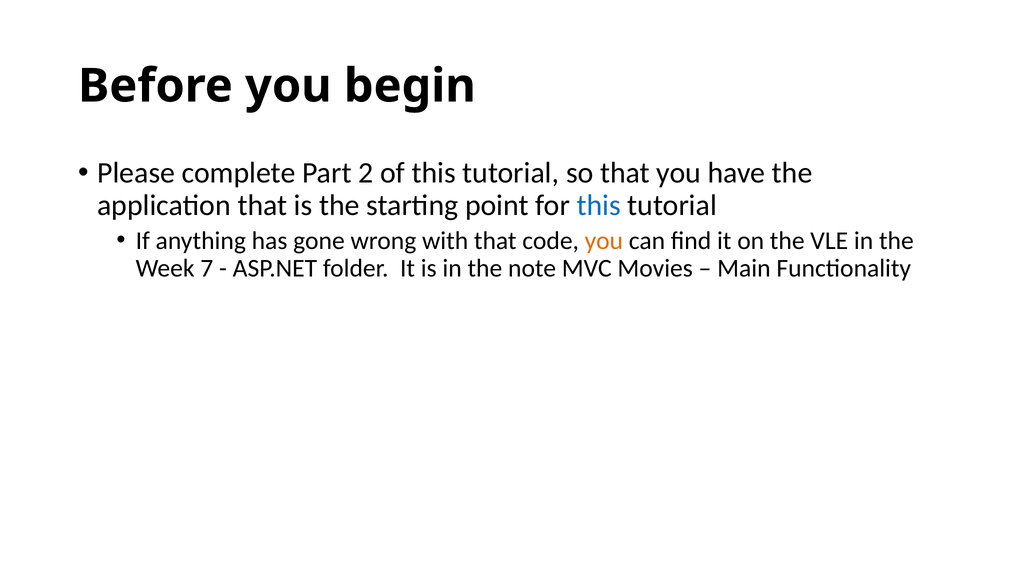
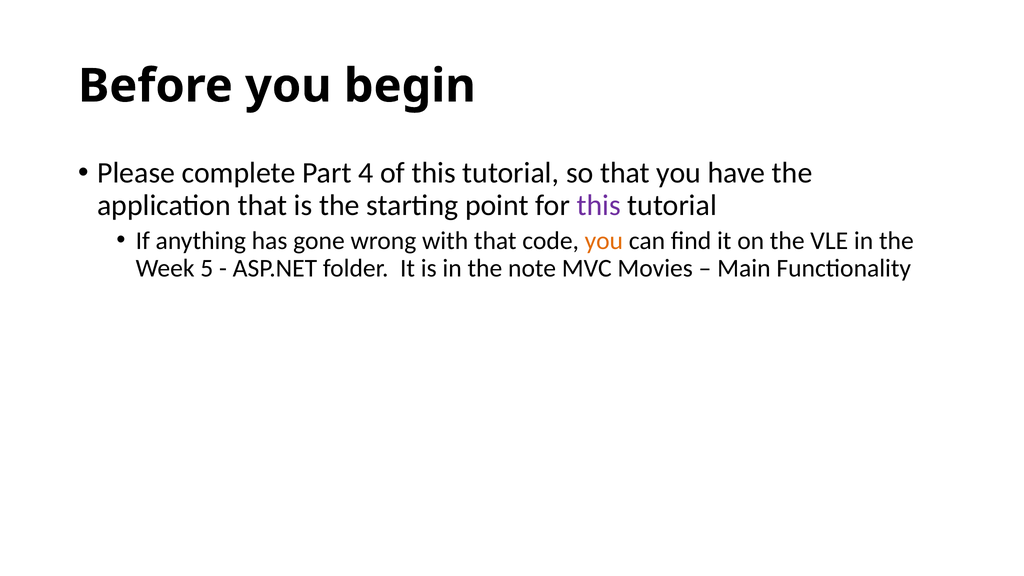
2: 2 -> 4 (366, 173)
this colour: blue -> purple (599, 205)
7: 7 -> 5 (207, 268)
